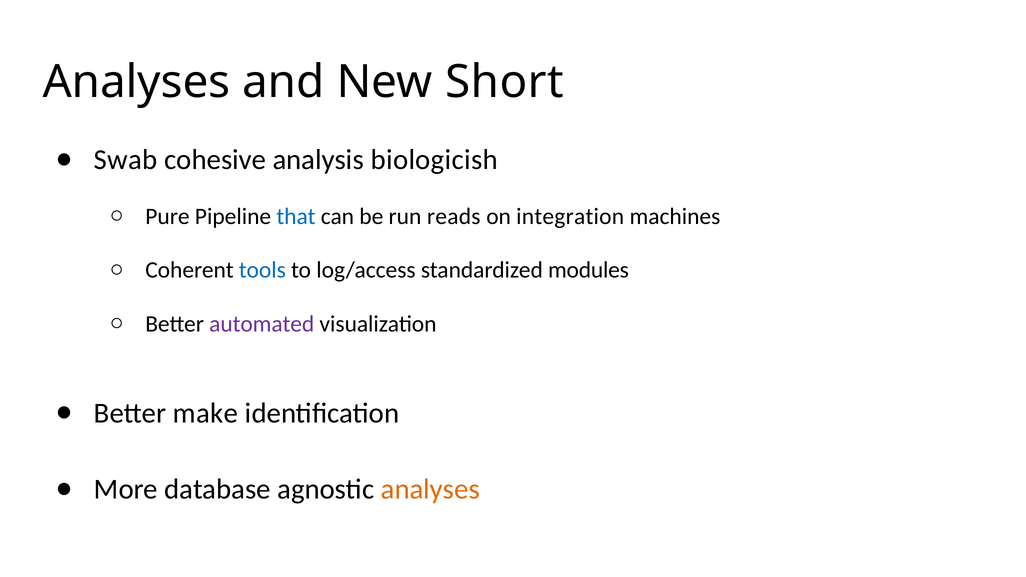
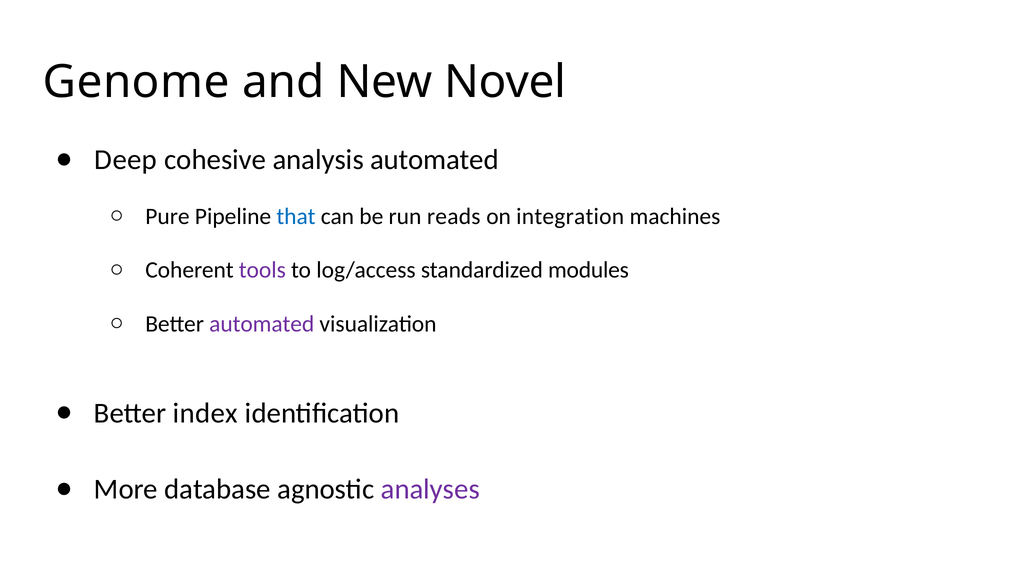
Analyses: Analyses -> Genome (136, 82)
Short: Short -> Novel (505, 82)
Swab: Swab -> Deep (126, 160)
analysis biologicish: biologicish -> automated (435, 160)
tools colour: blue -> purple (262, 270)
make: make -> index (205, 413)
analyses colour: orange -> purple (430, 489)
